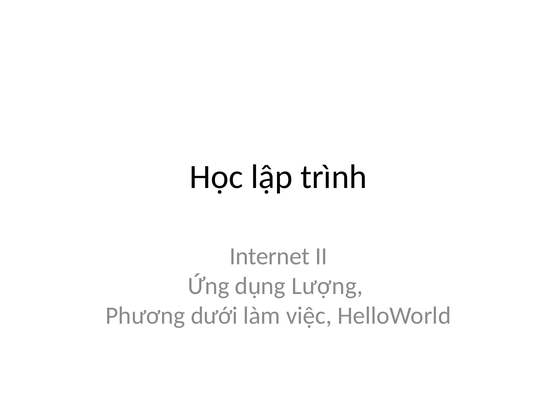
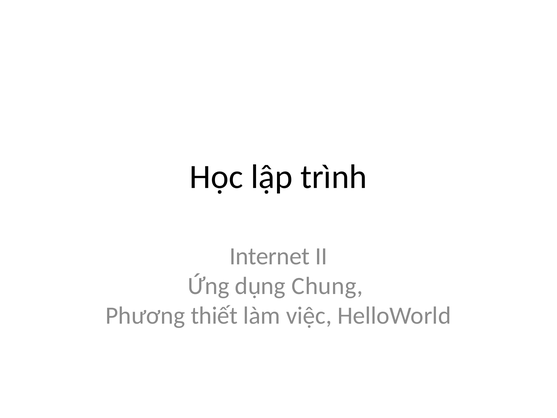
Lượng: Lượng -> Chung (327, 286)
dưới: dưới -> thiết (214, 316)
